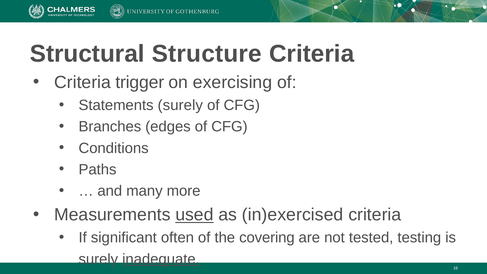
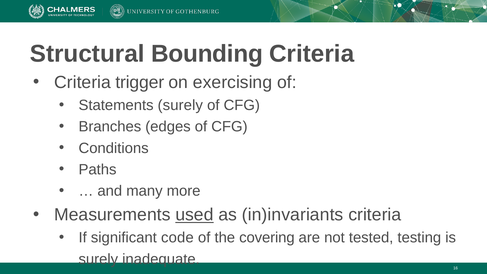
Structure: Structure -> Bounding (207, 54)
in)exercised: in)exercised -> in)invariants (293, 215)
often: often -> code (177, 238)
inadequate underline: present -> none (161, 259)
